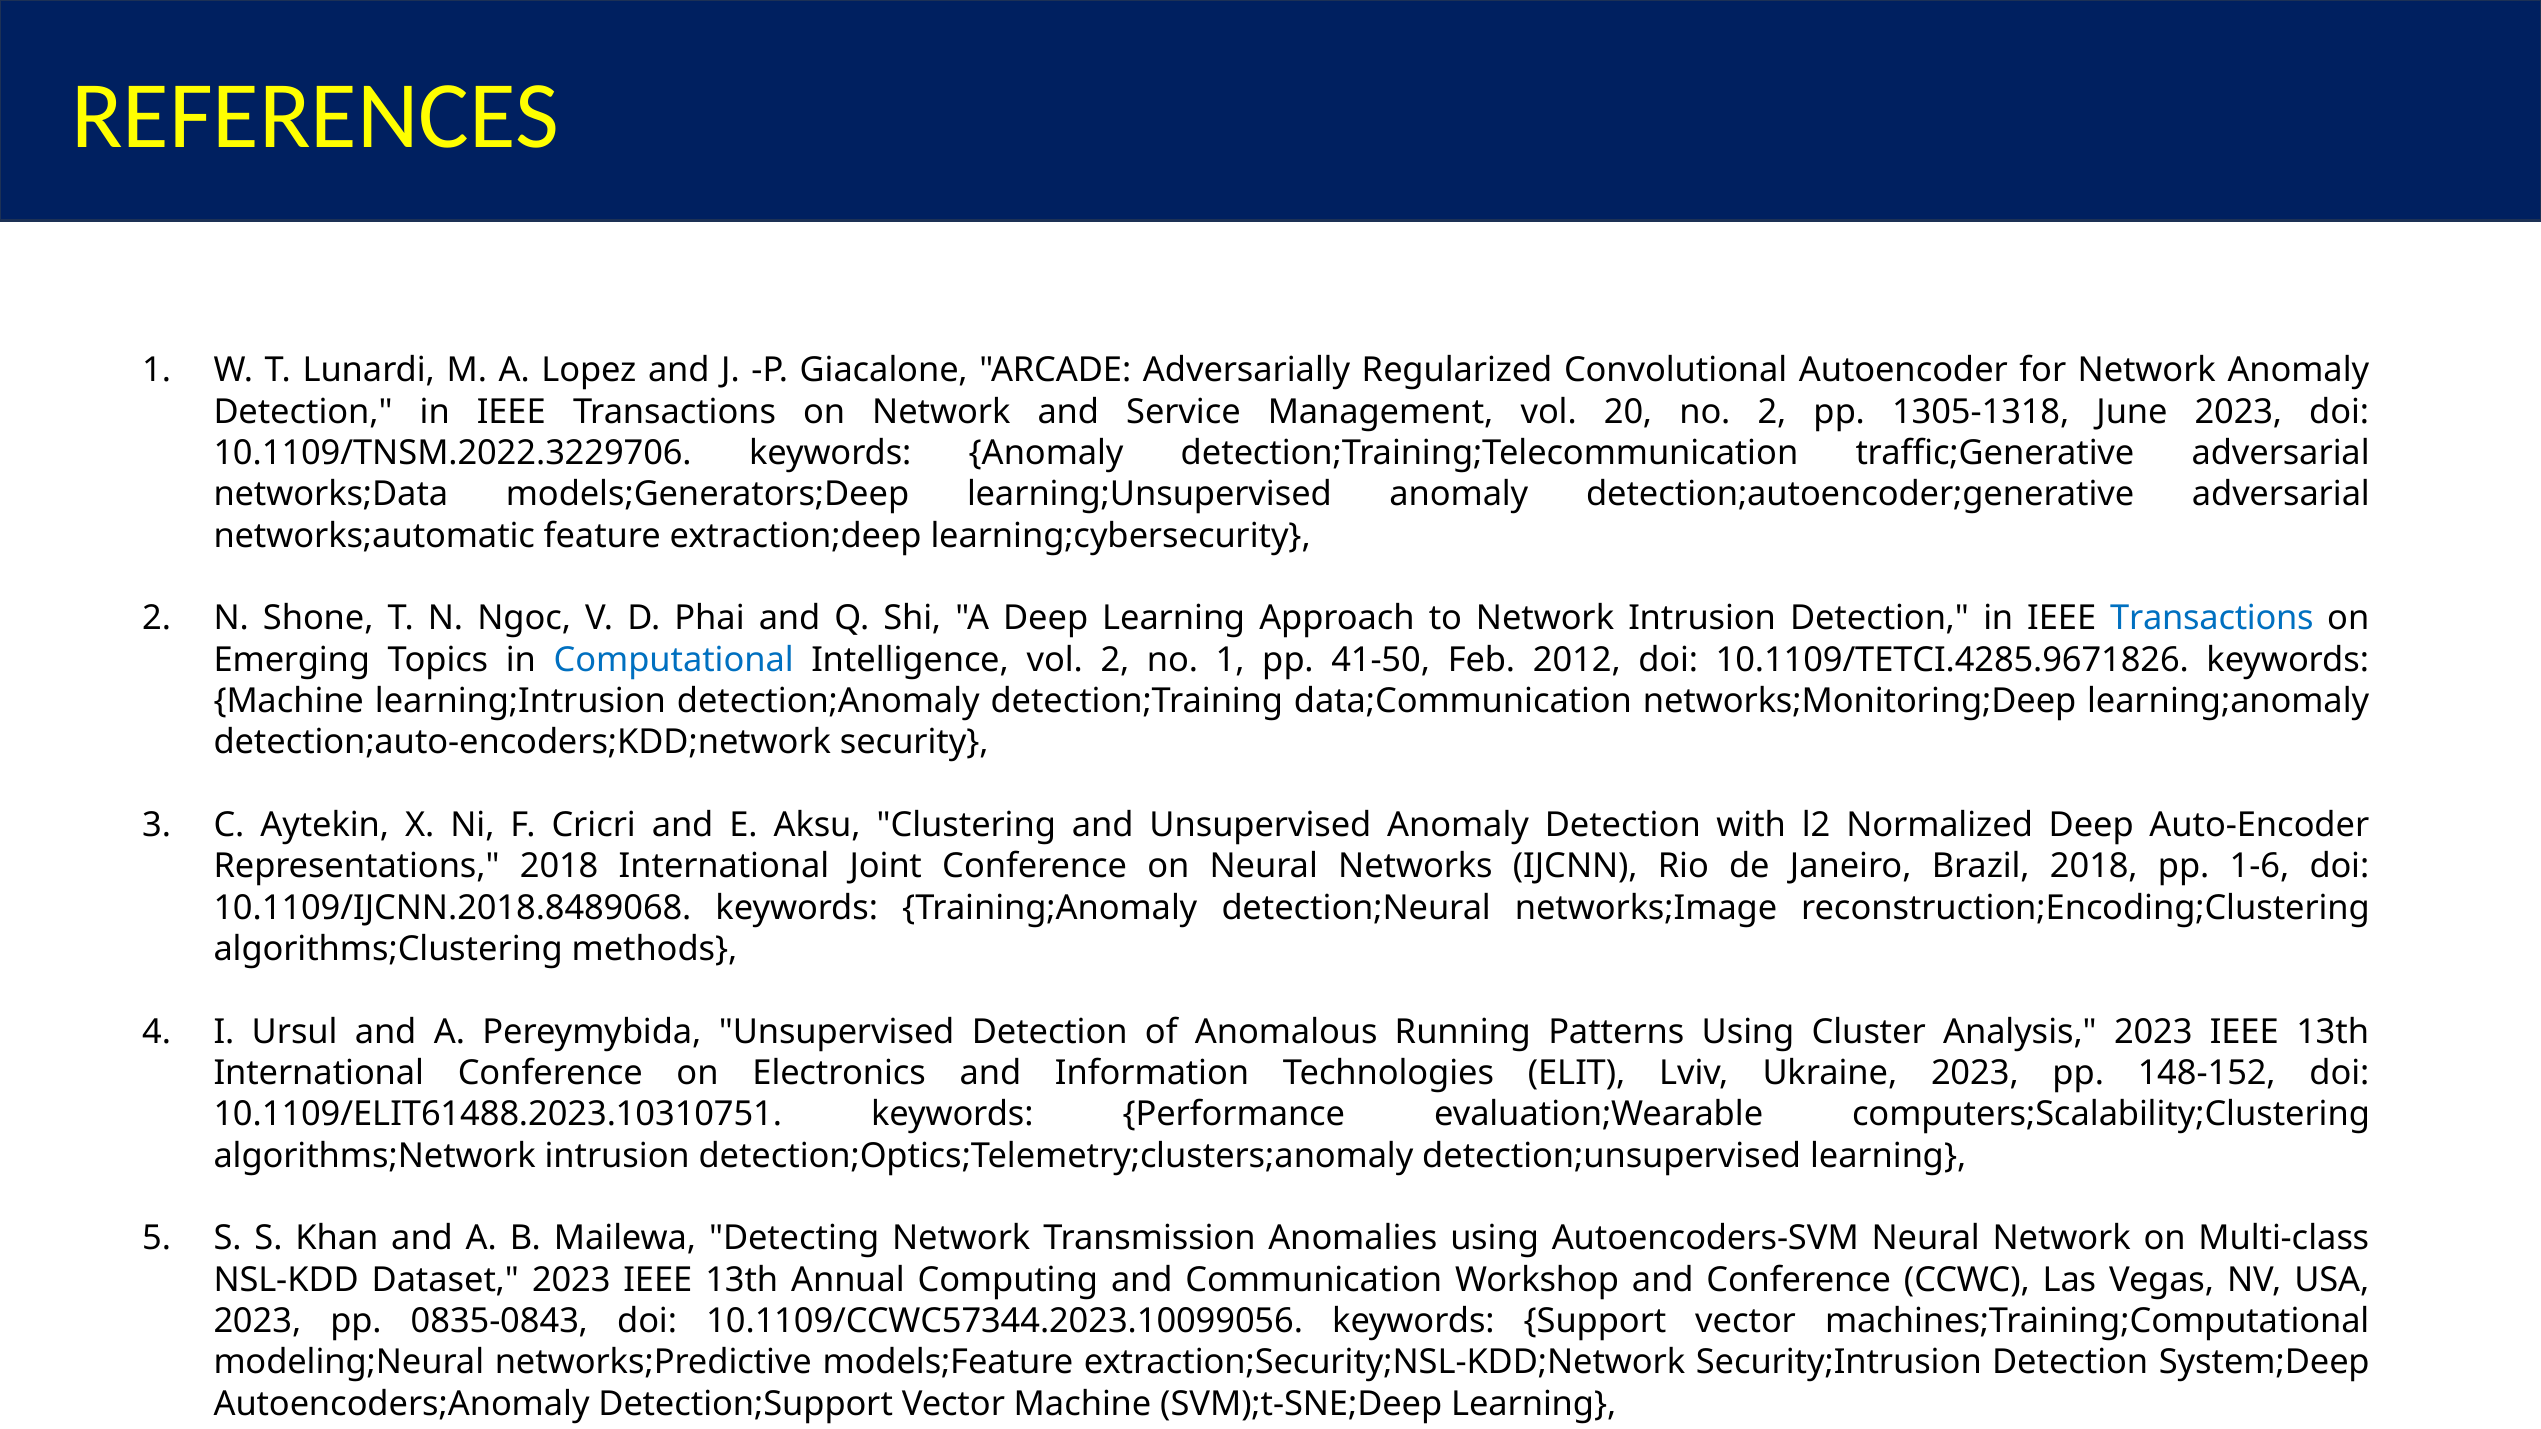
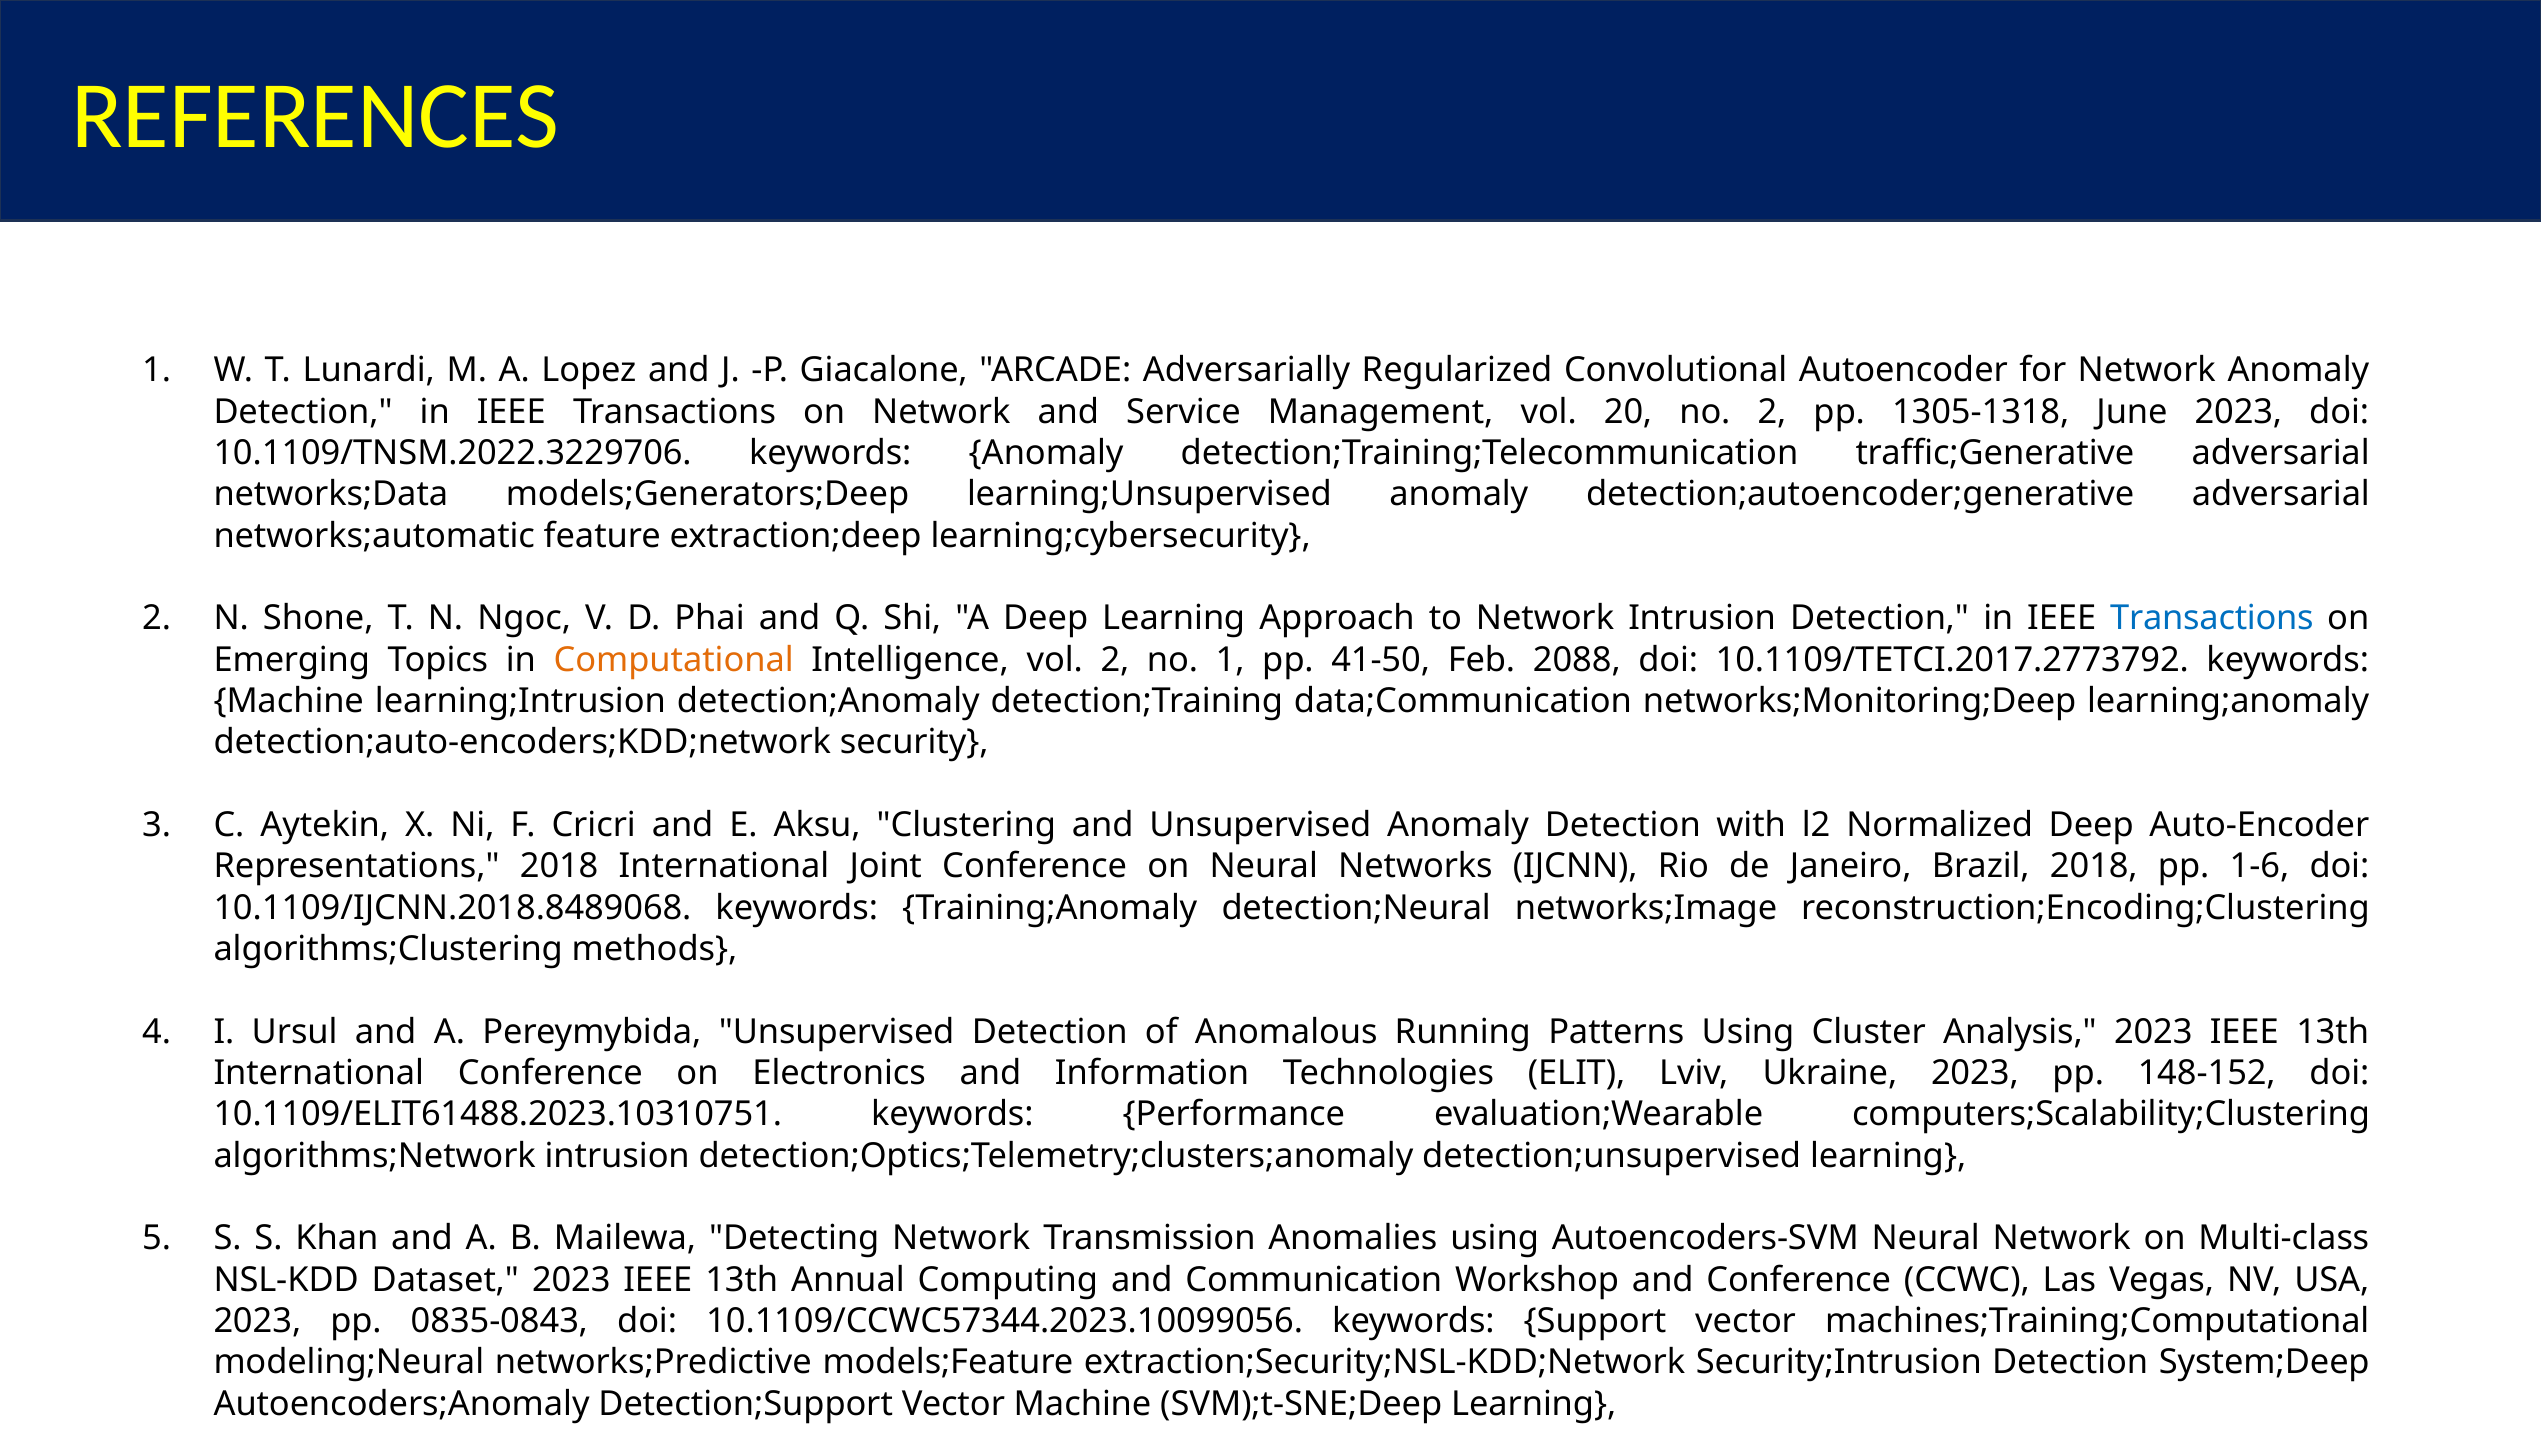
Computational colour: blue -> orange (674, 660)
2012: 2012 -> 2088 (1577, 660)
10.1109/TETCI.4285.9671826: 10.1109/TETCI.4285.9671826 -> 10.1109/TETCI.2017.2773792 (1952, 660)
